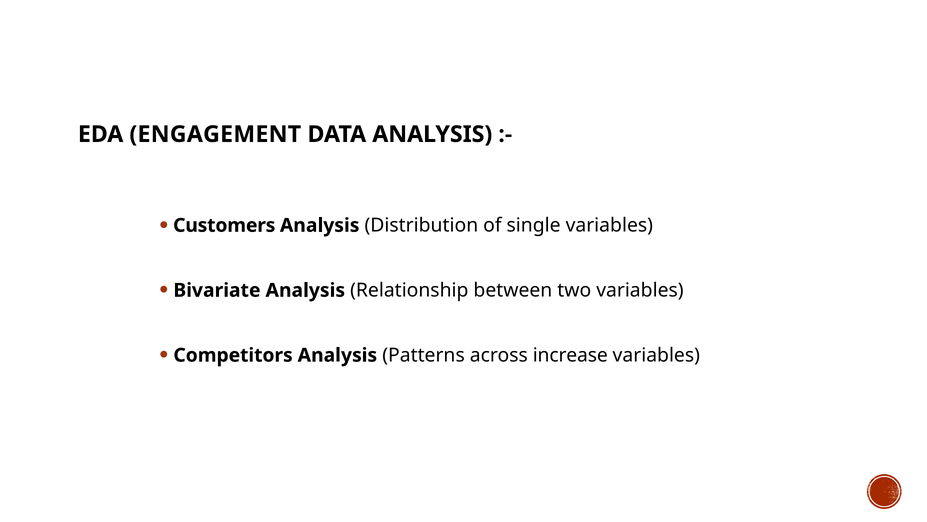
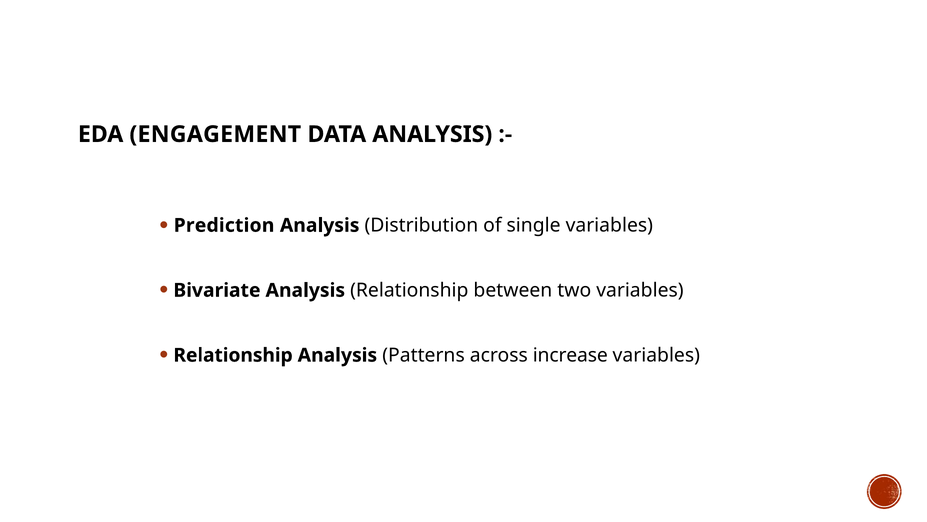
Customers: Customers -> Prediction (224, 225)
Competitors: Competitors -> Relationship (233, 355)
